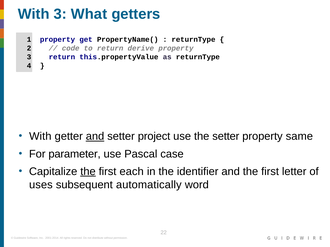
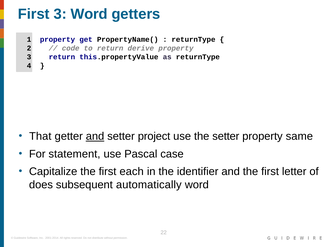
With: With -> First (34, 14)
3 What: What -> Word (89, 14)
With: With -> That (40, 137)
parameter: parameter -> statement (74, 154)
the underline: present -> none (88, 172)
uses: uses -> does (41, 185)
